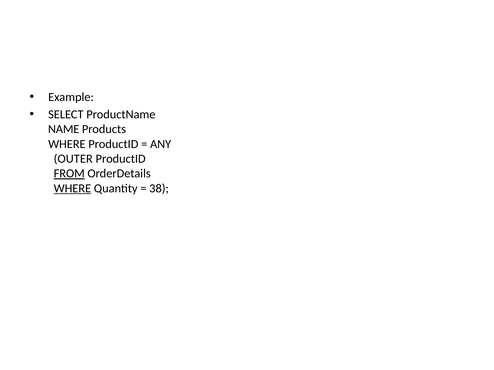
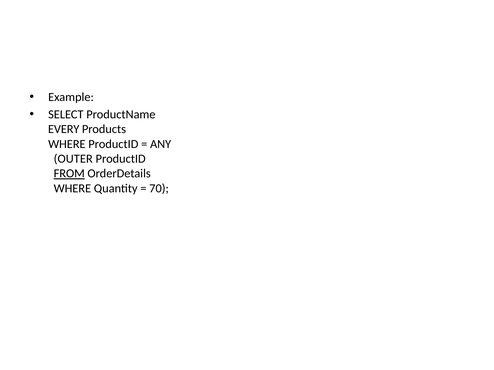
NAME: NAME -> EVERY (64, 129)
WHERE underline: present -> none (72, 189)
38: 38 -> 70 (159, 189)
